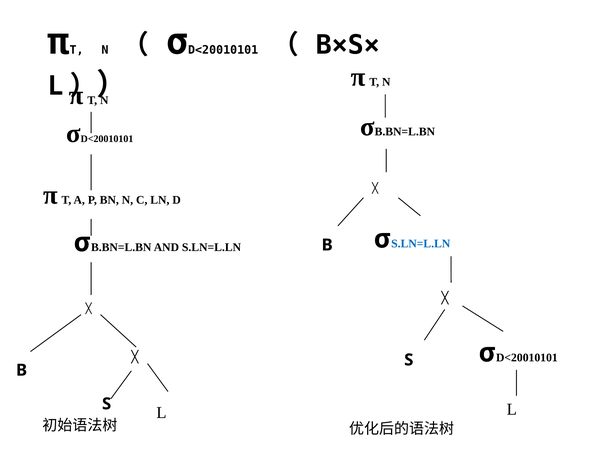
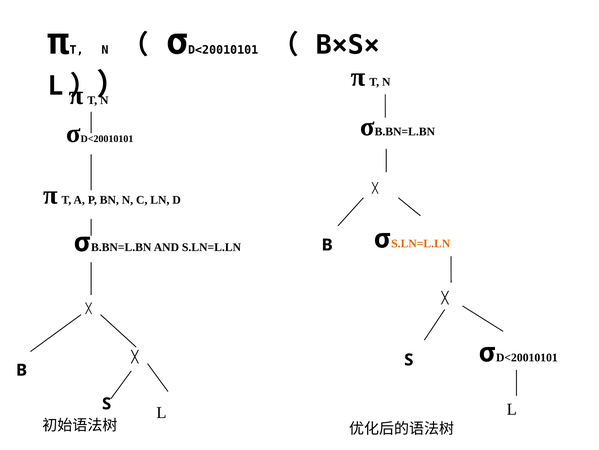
S.LN=L.LN colour: blue -> orange (421, 243)
